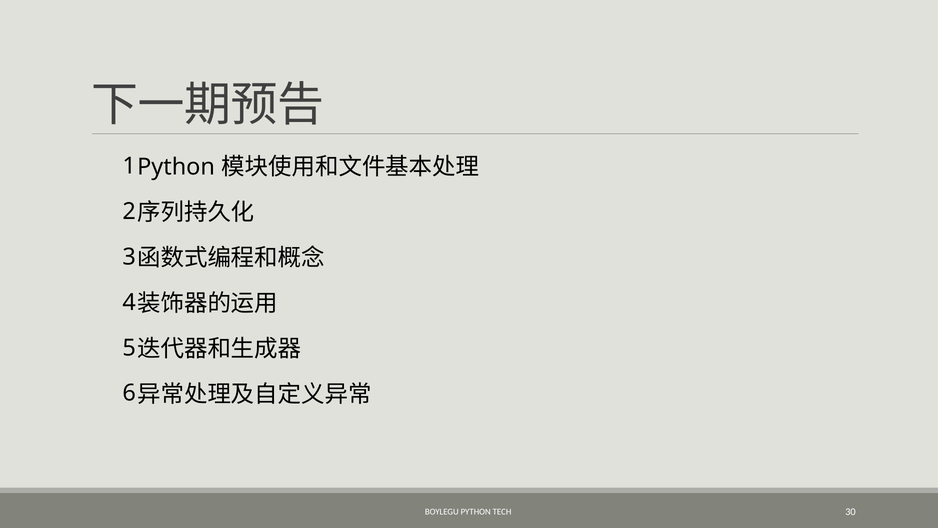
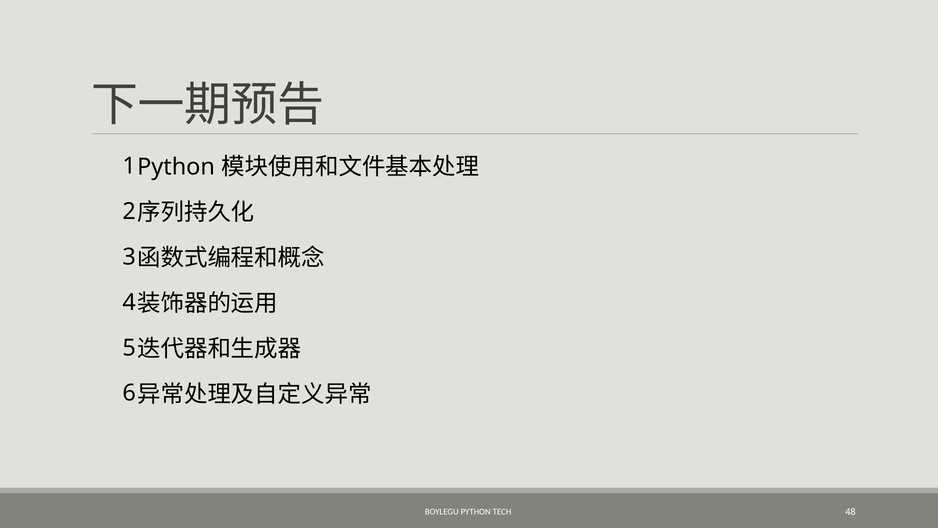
30: 30 -> 48 (850, 512)
